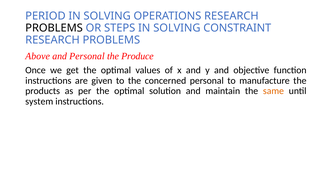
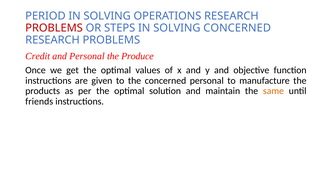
PROBLEMS colour: black -> red (54, 28)
SOLVING CONSTRAINT: CONSTRAINT -> CONCERNED (237, 28)
Above: Above -> Credit (38, 56)
system: system -> friends (39, 101)
